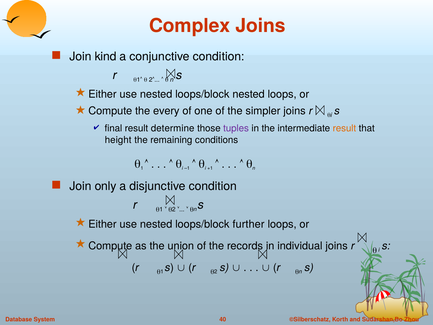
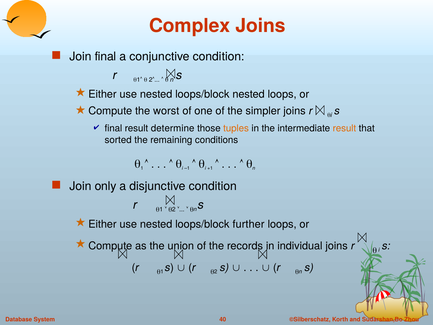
Join kind: kind -> final (106, 57)
every: every -> worst (166, 111)
tuples colour: purple -> orange (236, 128)
height: height -> sorted (118, 140)
